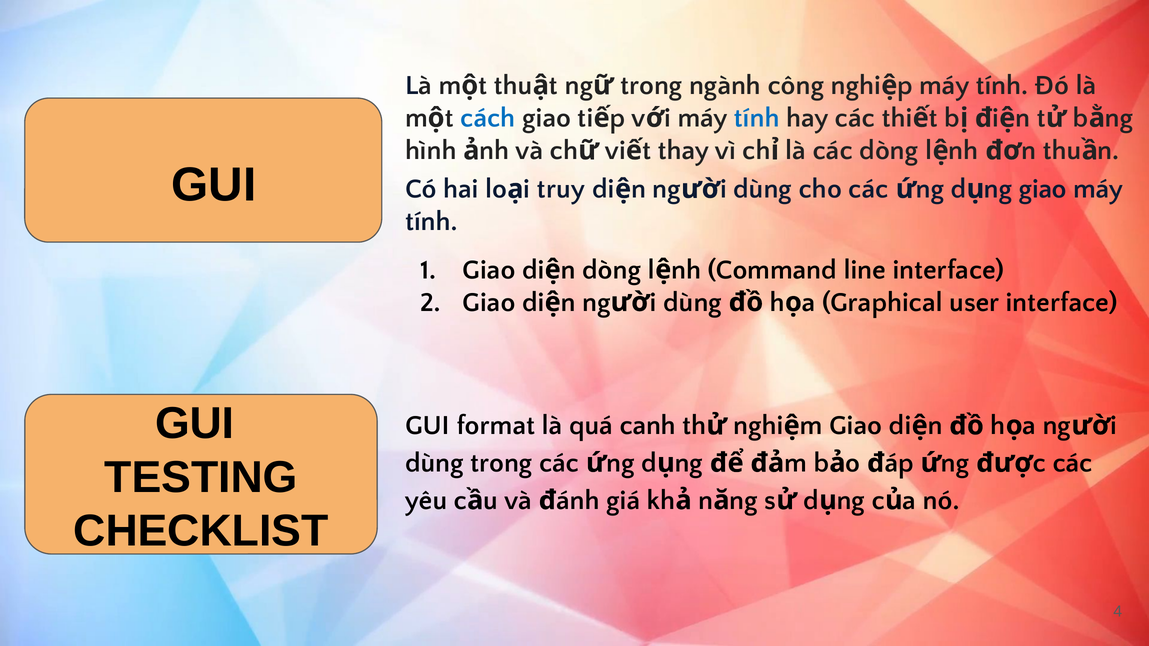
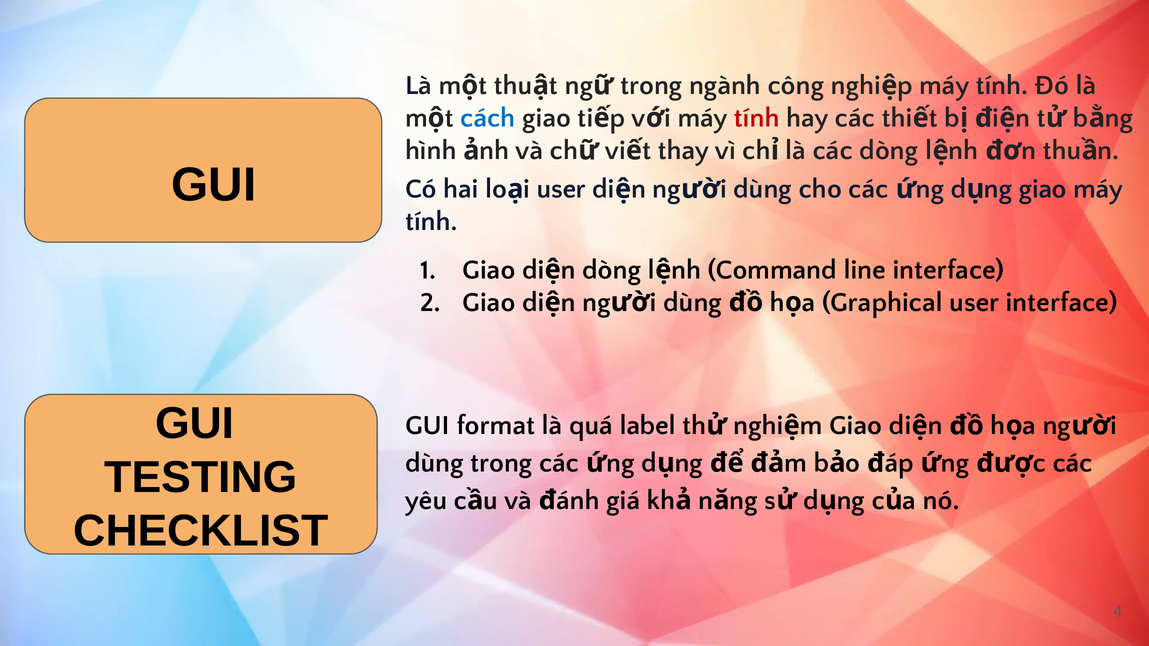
tính colour: blue -> red (757, 118)
truy: truy -> user (561, 189)
canh: canh -> label (648, 426)
